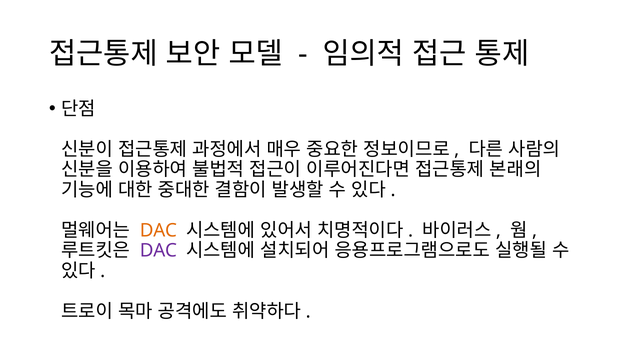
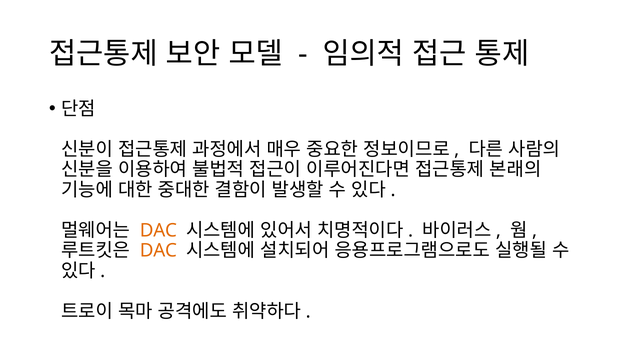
DAC colour: purple -> orange (158, 251)
